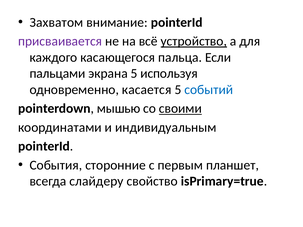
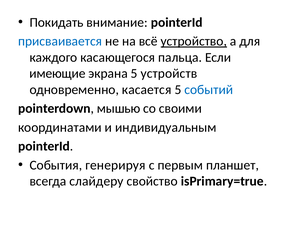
Захватом: Захватом -> Покидать (57, 22)
присваивается colour: purple -> blue (60, 41)
пальцами: пальцами -> имеющие (57, 74)
используя: используя -> устройств (169, 74)
своими underline: present -> none (180, 109)
сторонние: сторонние -> генерируя (115, 165)
